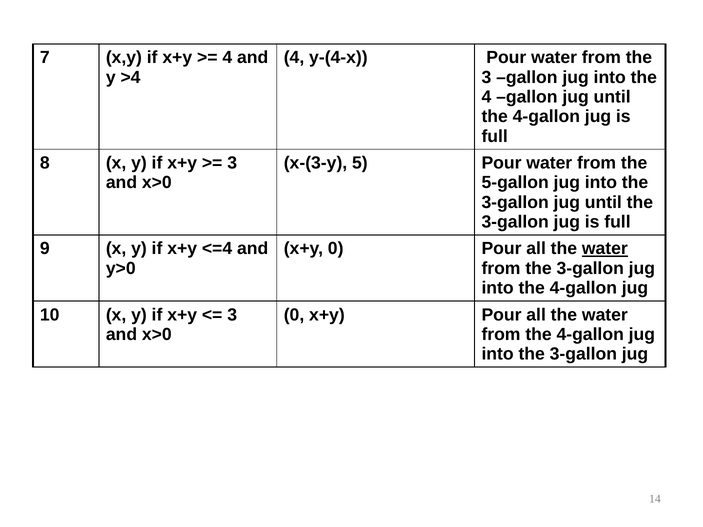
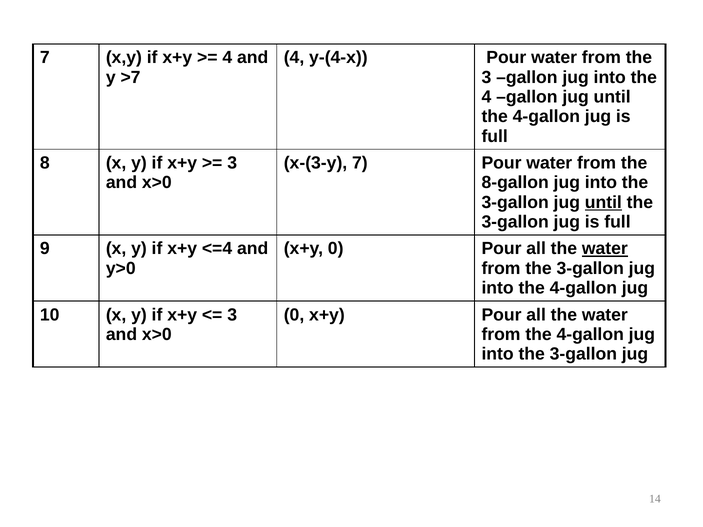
>4: >4 -> >7 (131, 77)
x-(3-y 5: 5 -> 7 (360, 163)
5-gallon: 5-gallon -> 8-gallon (515, 183)
until underline: none -> present (603, 202)
